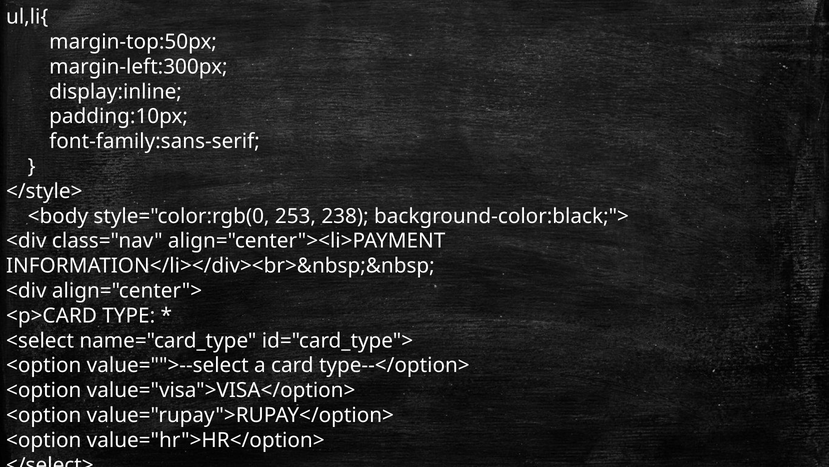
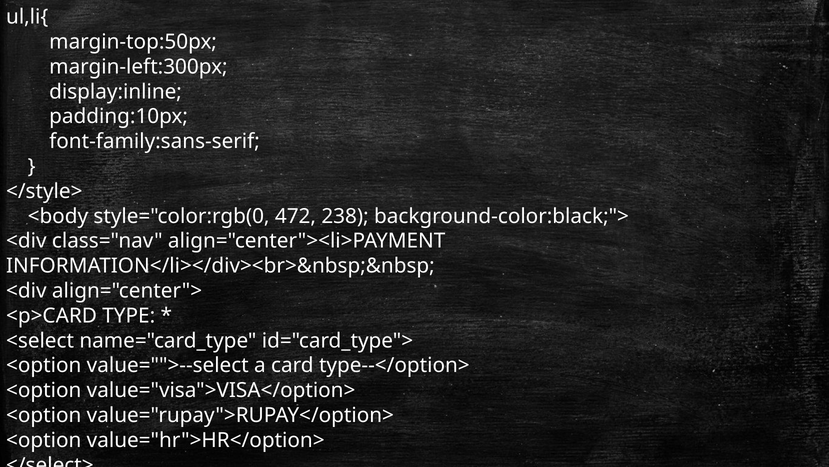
253: 253 -> 472 (295, 216)
